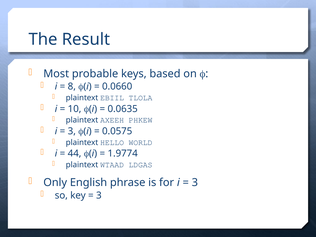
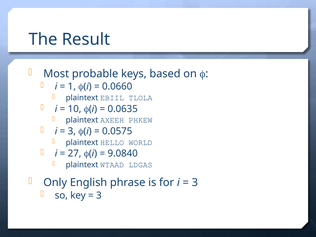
8: 8 -> 1 (72, 87)
44: 44 -> 27 (75, 154)
1.9774: 1.9774 -> 9.0840 (123, 154)
